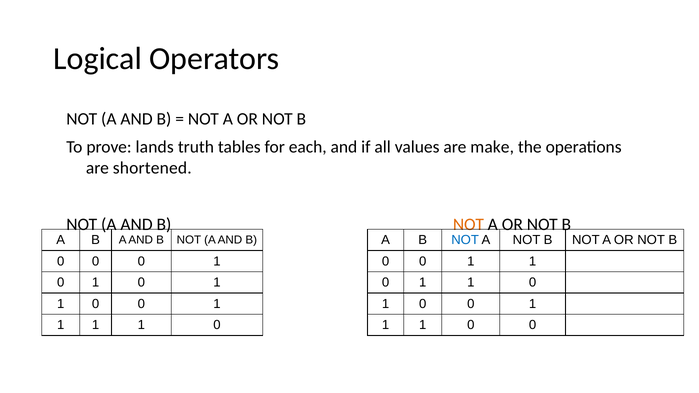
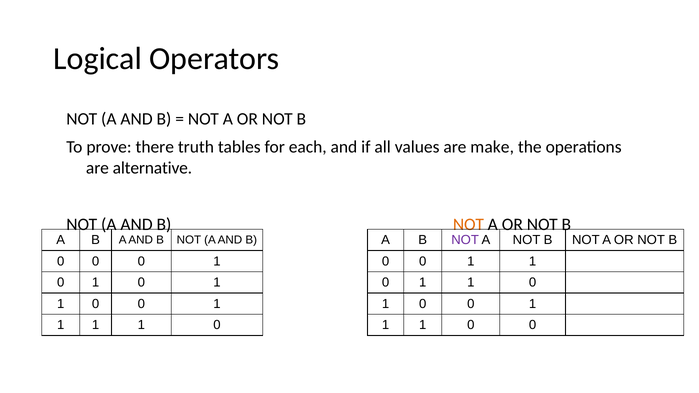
lands: lands -> there (155, 147)
shortened: shortened -> alternative (152, 168)
NOT colour: blue -> purple (465, 240)
